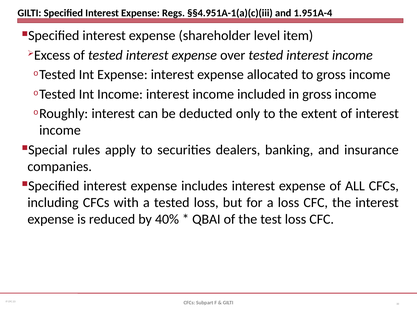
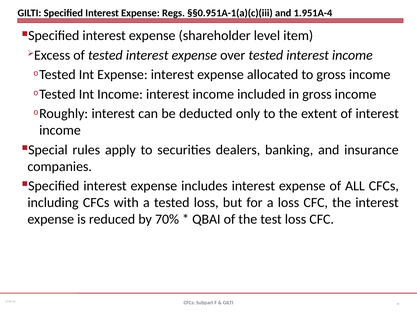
§§4.951A-1(a)(c)(iii: §§4.951A-1(a)(c)(iii -> §§0.951A-1(a)(c)(iii (230, 13)
40%: 40% -> 70% (167, 219)
